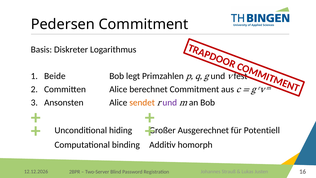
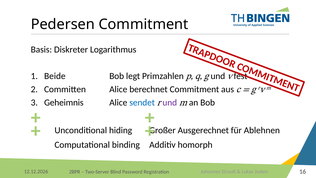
Ansonsten: Ansonsten -> Geheimnis (64, 103)
sendet colour: orange -> blue (142, 103)
Potentiell: Potentiell -> Ablehnen (262, 130)
